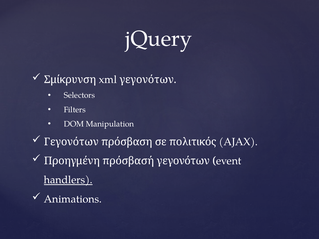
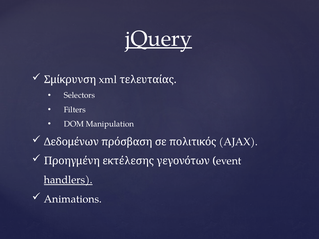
jQuery underline: none -> present (159, 39)
xml γεγονότων: γεγονότων -> τελευταίας (148, 80)
Γεγονότων: Γεγονότων -> Δεδομένων (71, 142)
πρόσβασή: πρόσβασή -> εκτέλεσης (128, 161)
